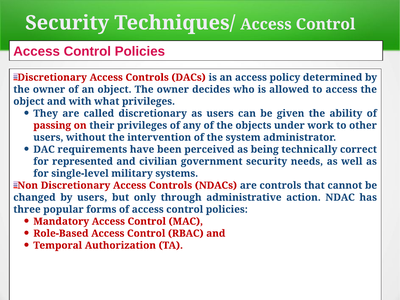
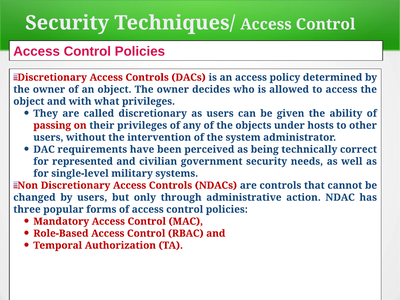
work: work -> hosts (321, 125)
